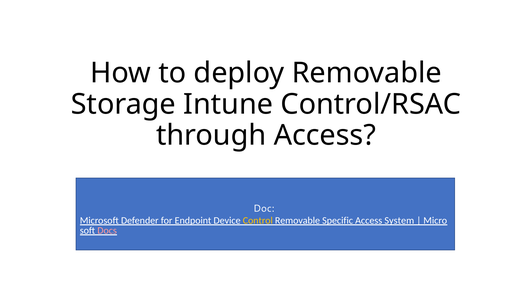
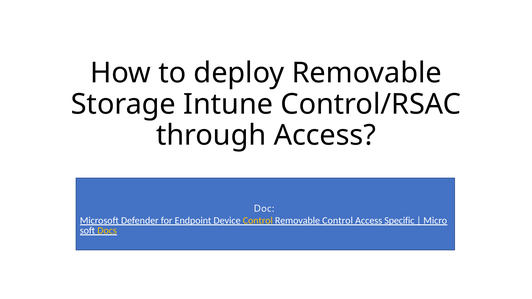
Removable Specific: Specific -> Control (338, 221)
System: System -> Specific (399, 221)
Docs colour: pink -> yellow (107, 231)
